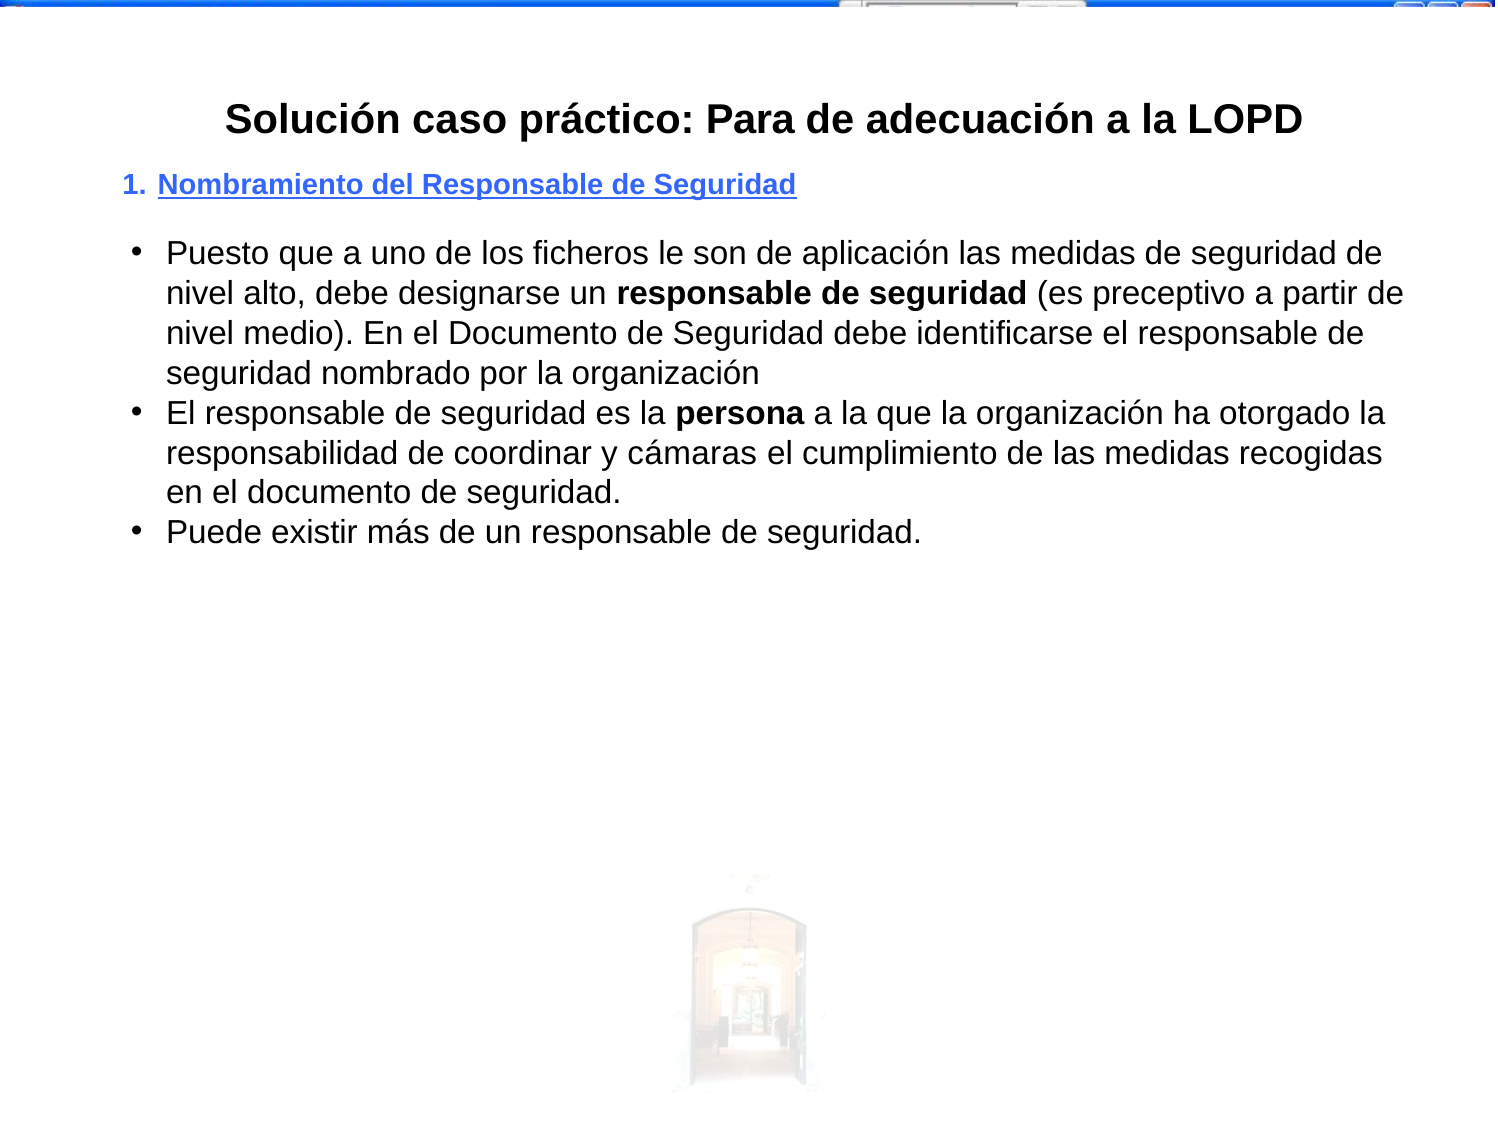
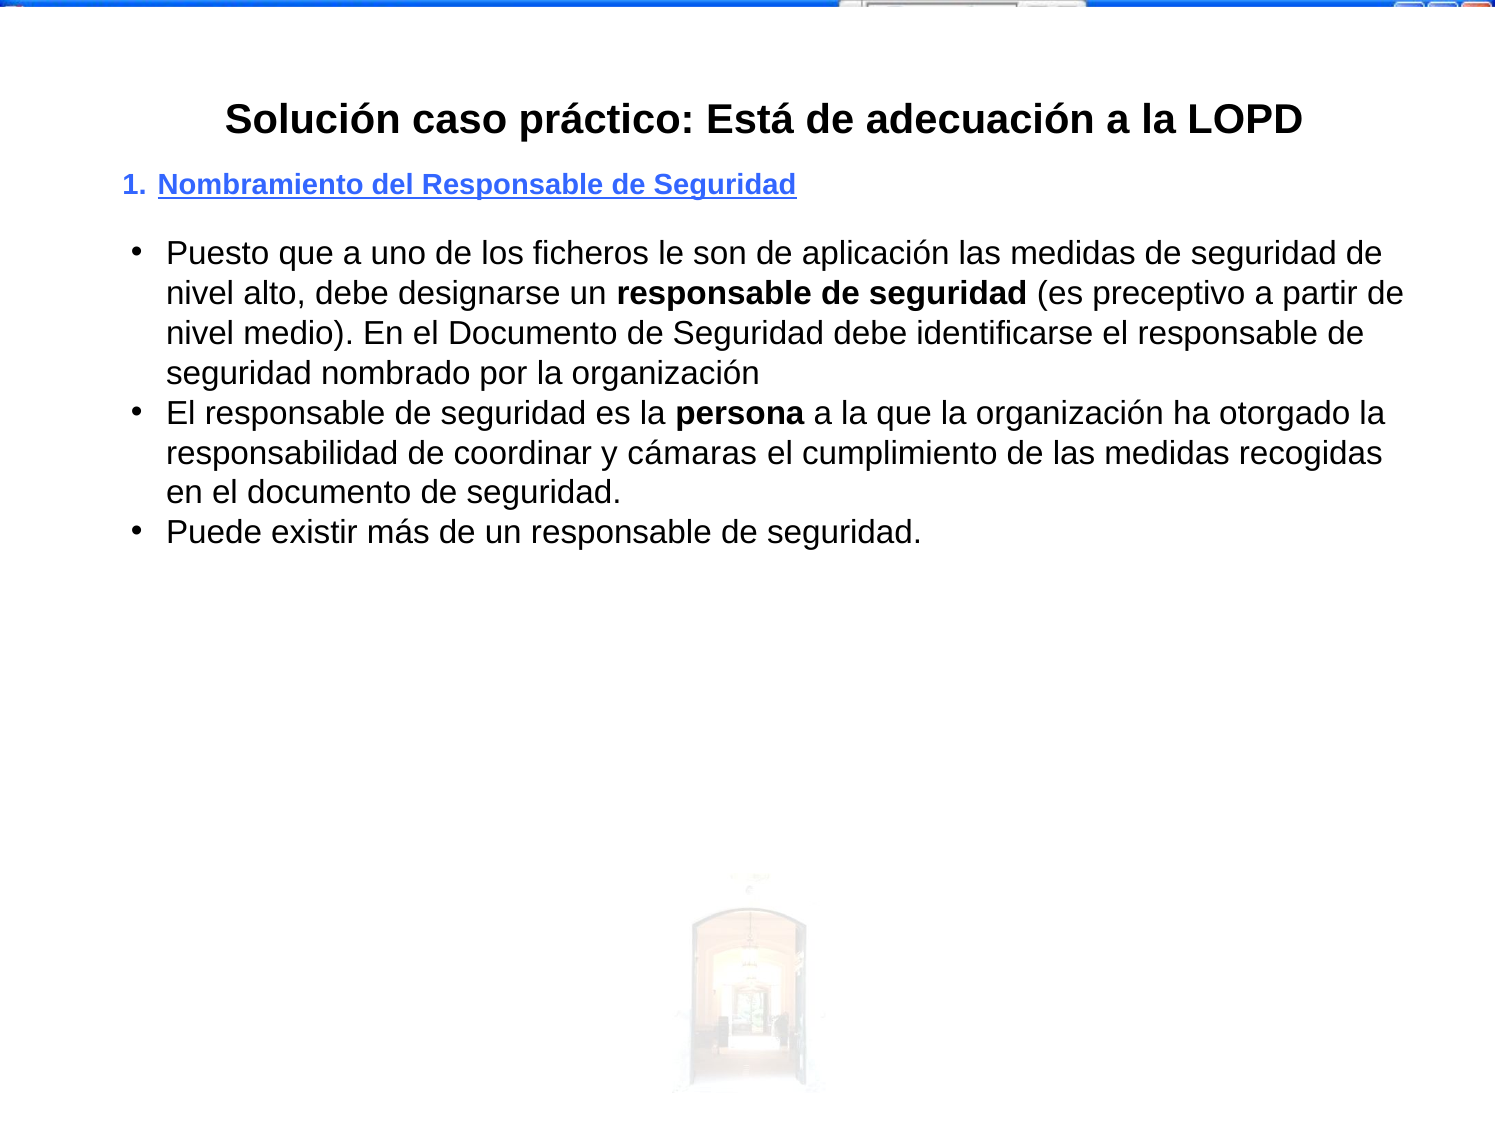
Para: Para -> Está (750, 120)
